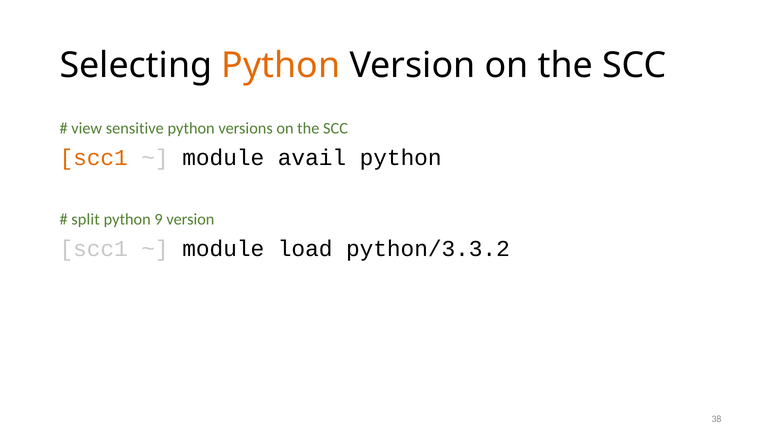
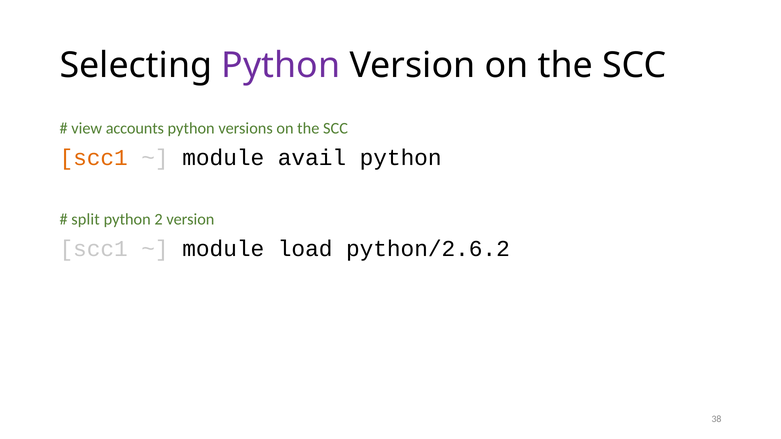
Python colour: orange -> purple (281, 66)
sensitive: sensitive -> accounts (135, 129)
9: 9 -> 2 (159, 220)
python/3.3.2: python/3.3.2 -> python/2.6.2 (428, 249)
